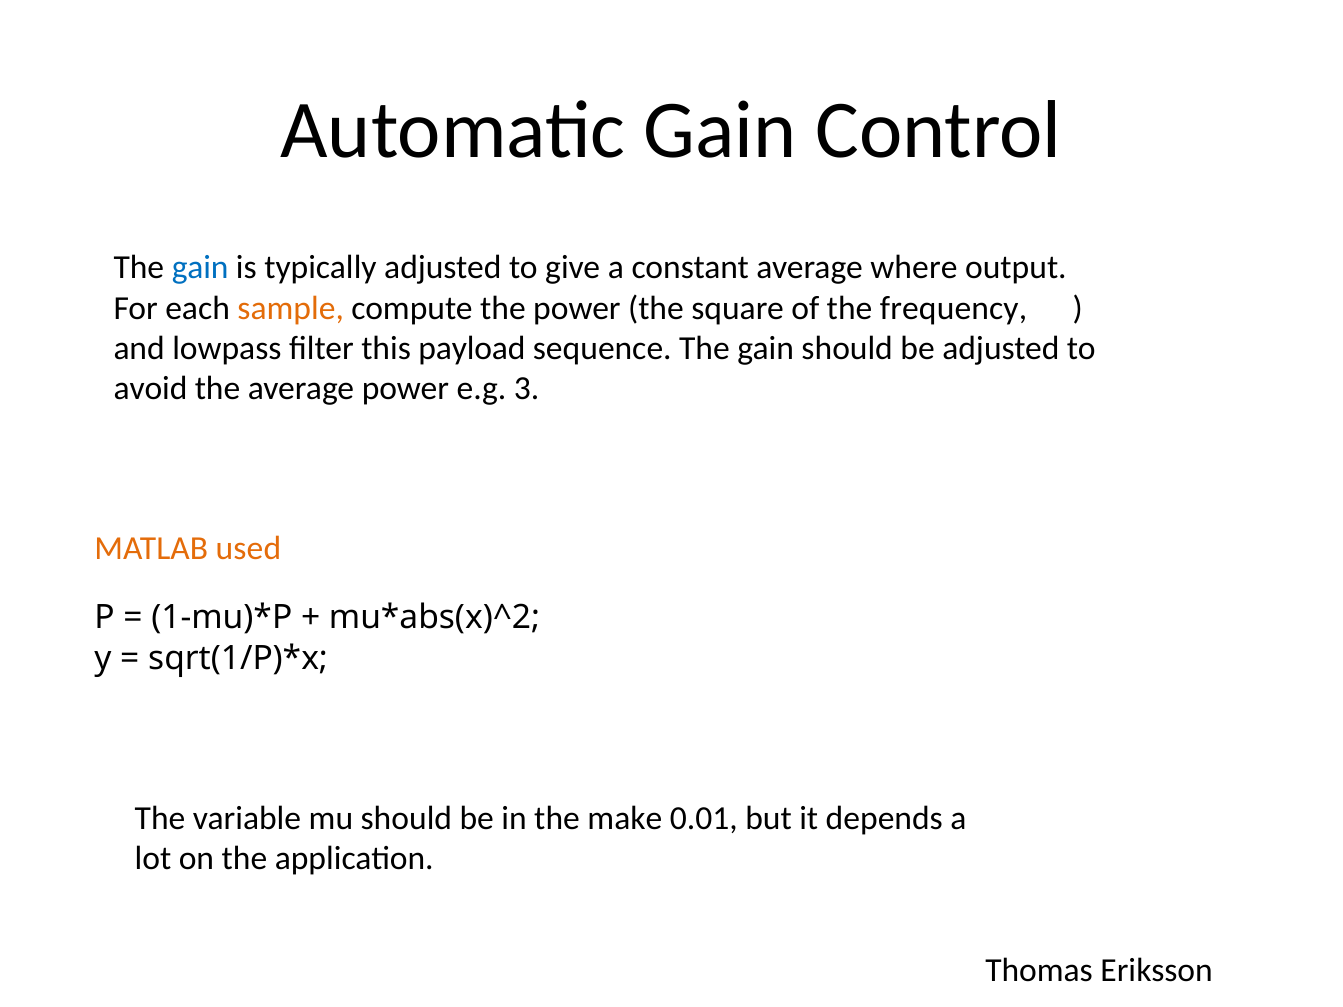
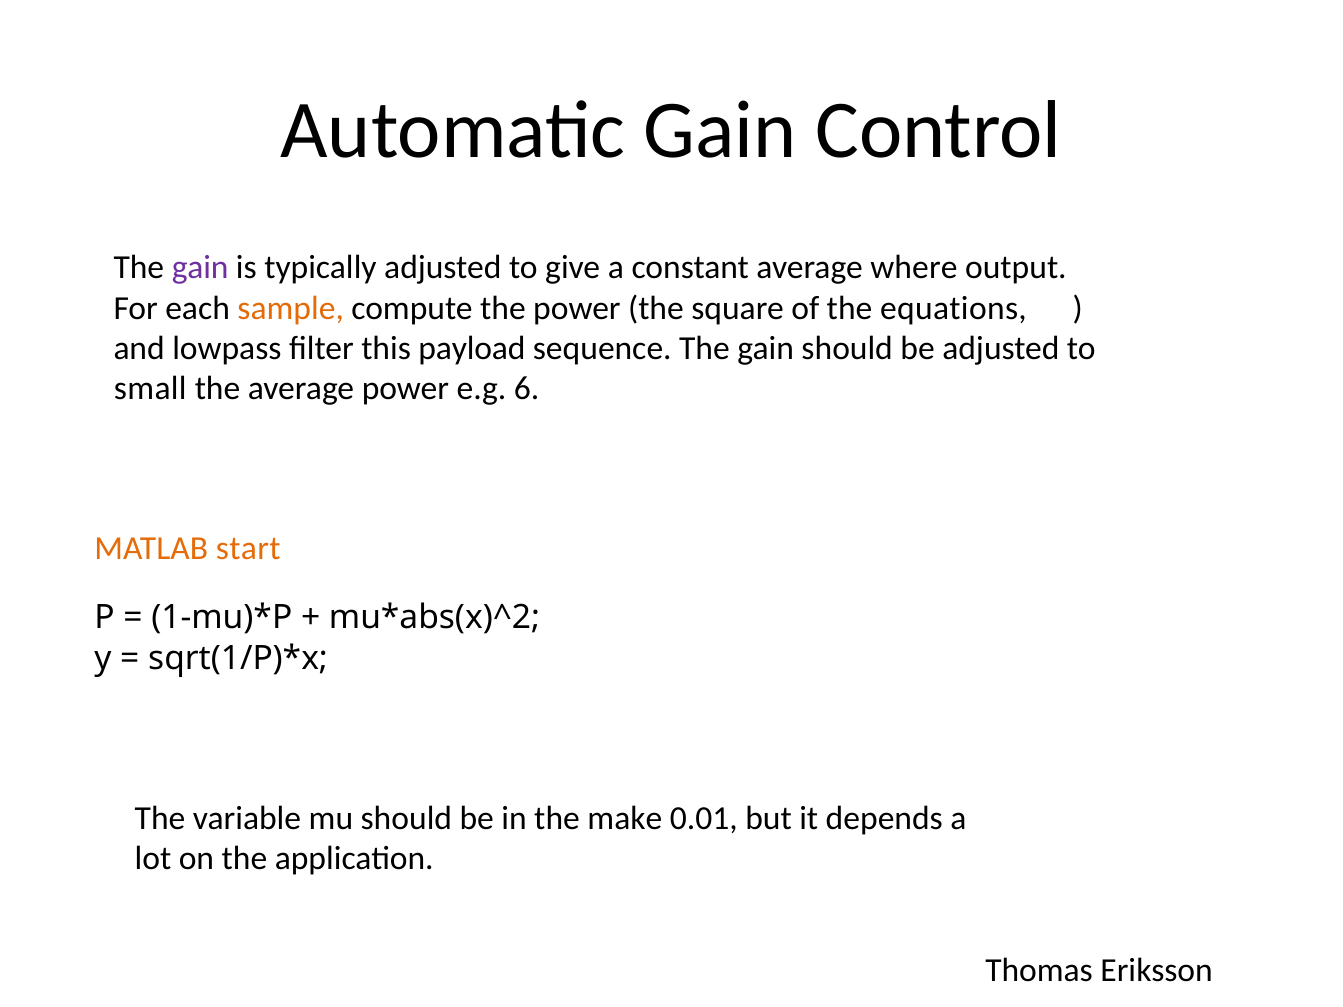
gain colour: blue -> purple (200, 268)
frequency: frequency -> equations (953, 308)
avoid: avoid -> small (150, 389)
3: 3 -> 6 (527, 389)
used: used -> start (248, 548)
